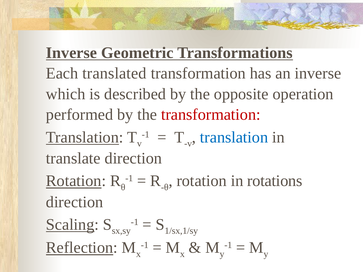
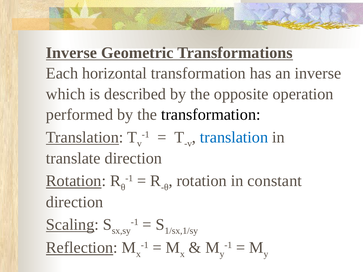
translated: translated -> horizontal (115, 73)
transformation colour: red -> black (211, 115)
rotations: rotations -> constant (275, 181)
